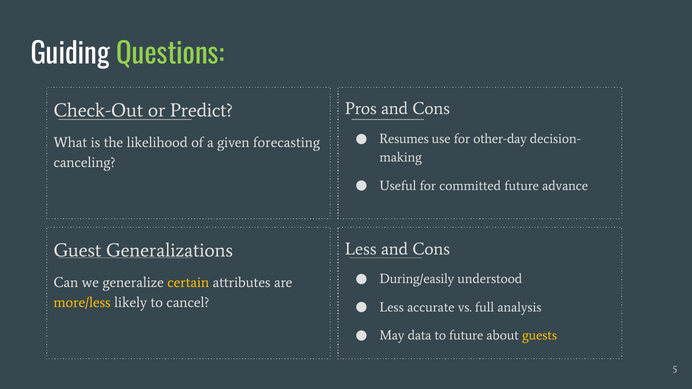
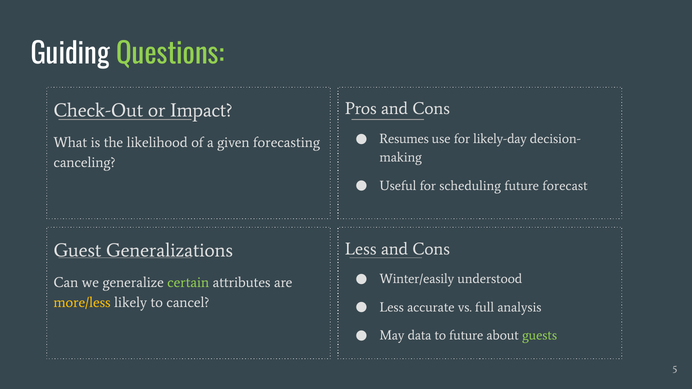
Predict: Predict -> Impact (201, 110)
other-day: other-day -> likely-day (500, 139)
committed: committed -> scheduling (470, 186)
advance: advance -> forecast (565, 186)
During/easily: During/easily -> Winter/easily (417, 279)
certain colour: yellow -> light green (188, 283)
guests colour: yellow -> light green (540, 336)
